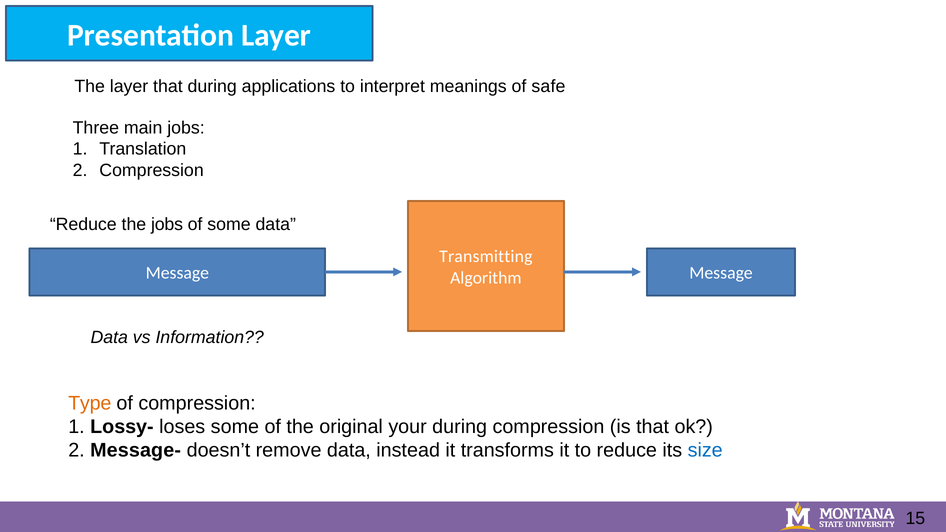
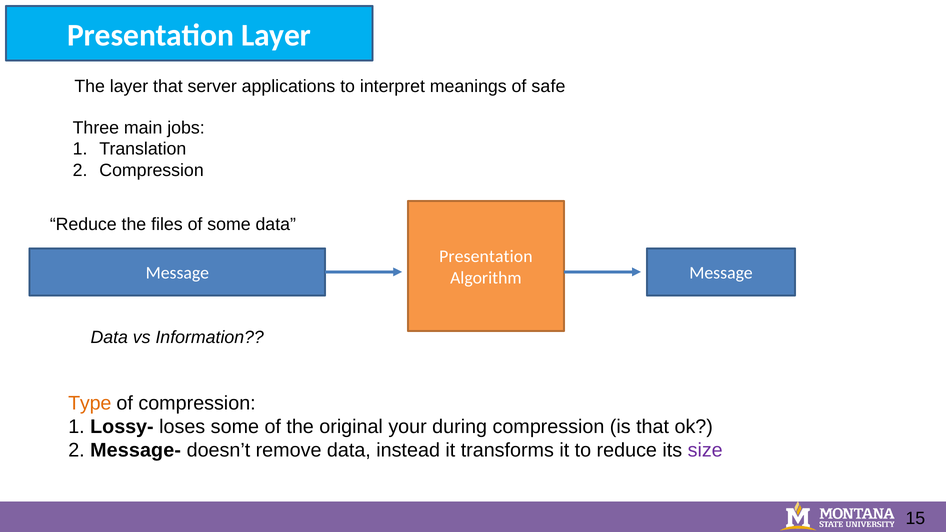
that during: during -> server (212, 86)
the jobs: jobs -> files (167, 224)
Transmitting: Transmitting -> Presentation (486, 257)
size colour: blue -> purple (705, 450)
